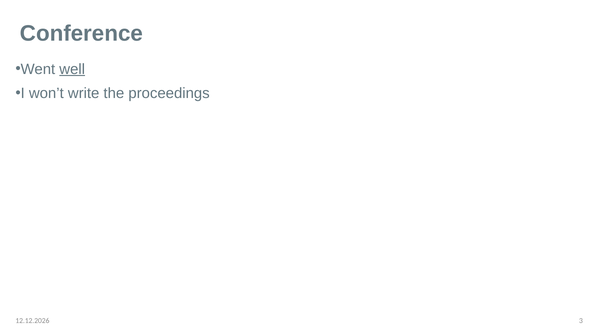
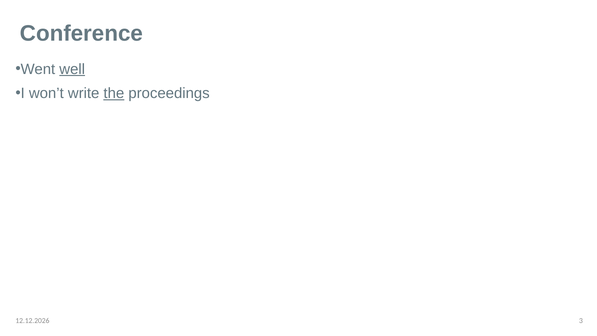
the underline: none -> present (114, 93)
